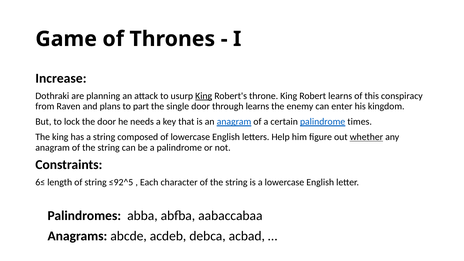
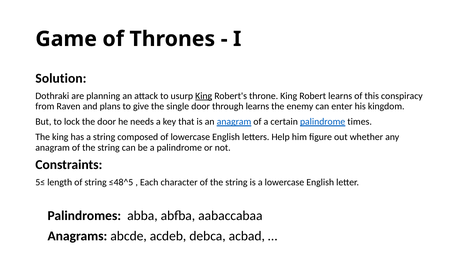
Increase: Increase -> Solution (61, 78)
part: part -> give (141, 106)
whether underline: present -> none (366, 137)
6≤: 6≤ -> 5≤ (40, 182)
≤92^5: ≤92^5 -> ≤48^5 (121, 182)
